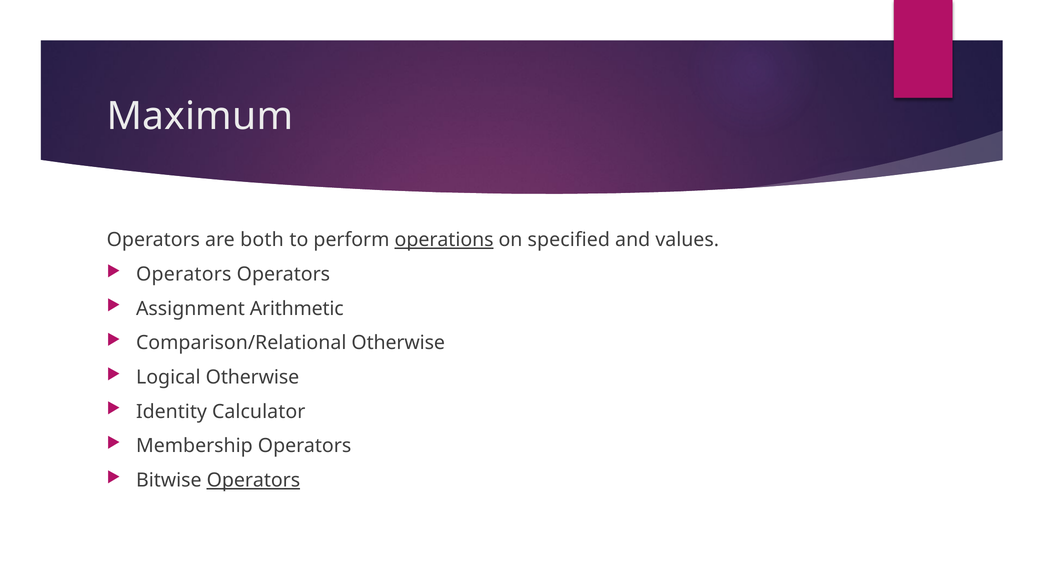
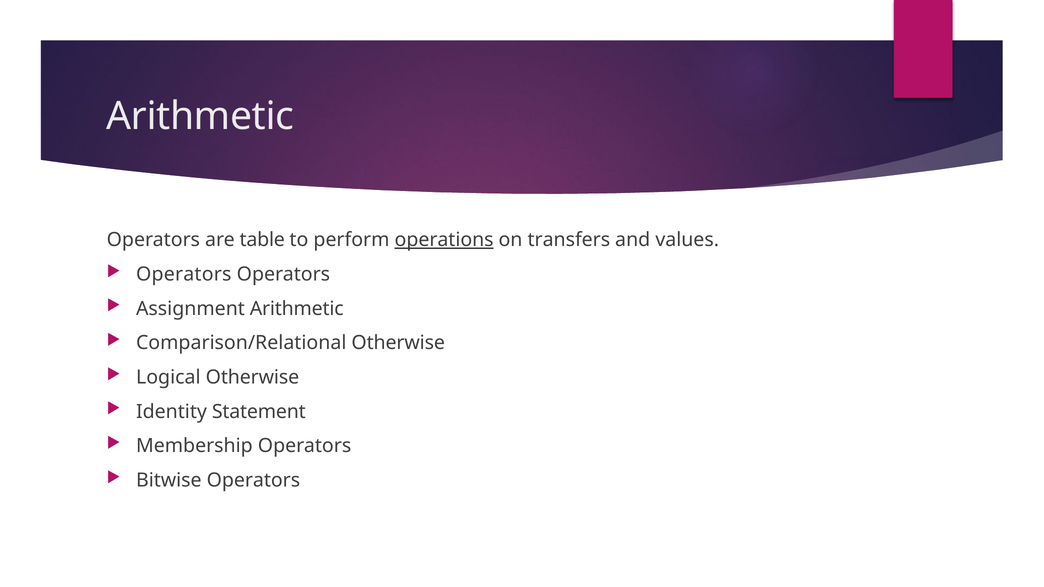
Maximum: Maximum -> Arithmetic (200, 116)
both: both -> table (262, 240)
specified: specified -> transfers (569, 240)
Calculator: Calculator -> Statement (259, 412)
Operators underline: present -> none (253, 481)
